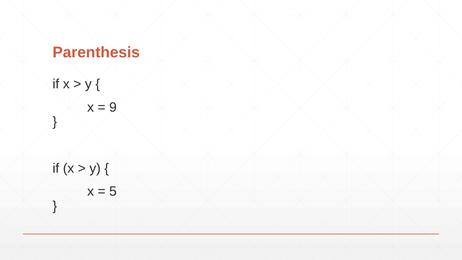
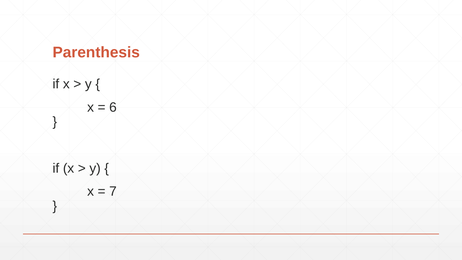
9: 9 -> 6 (113, 107)
5: 5 -> 7 (113, 191)
